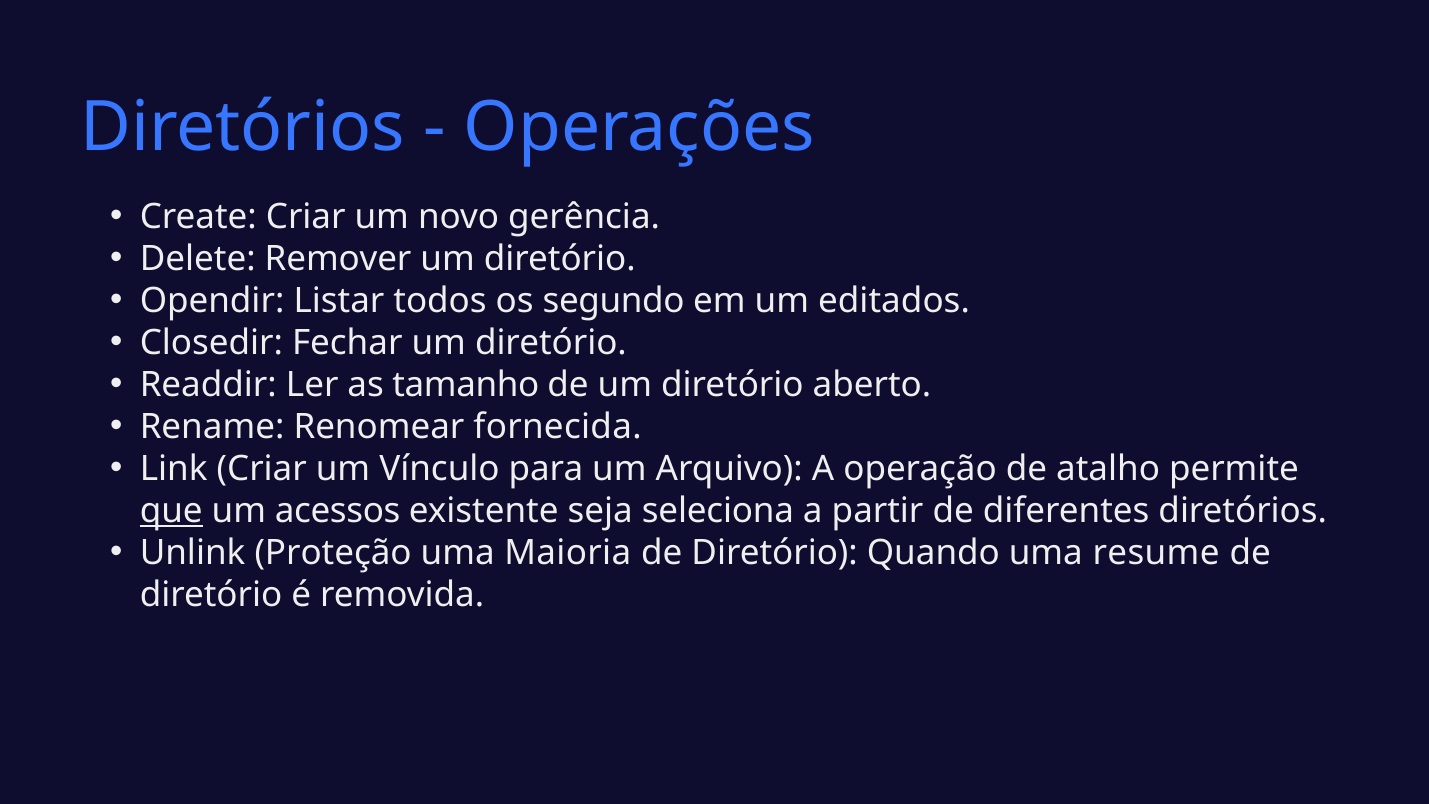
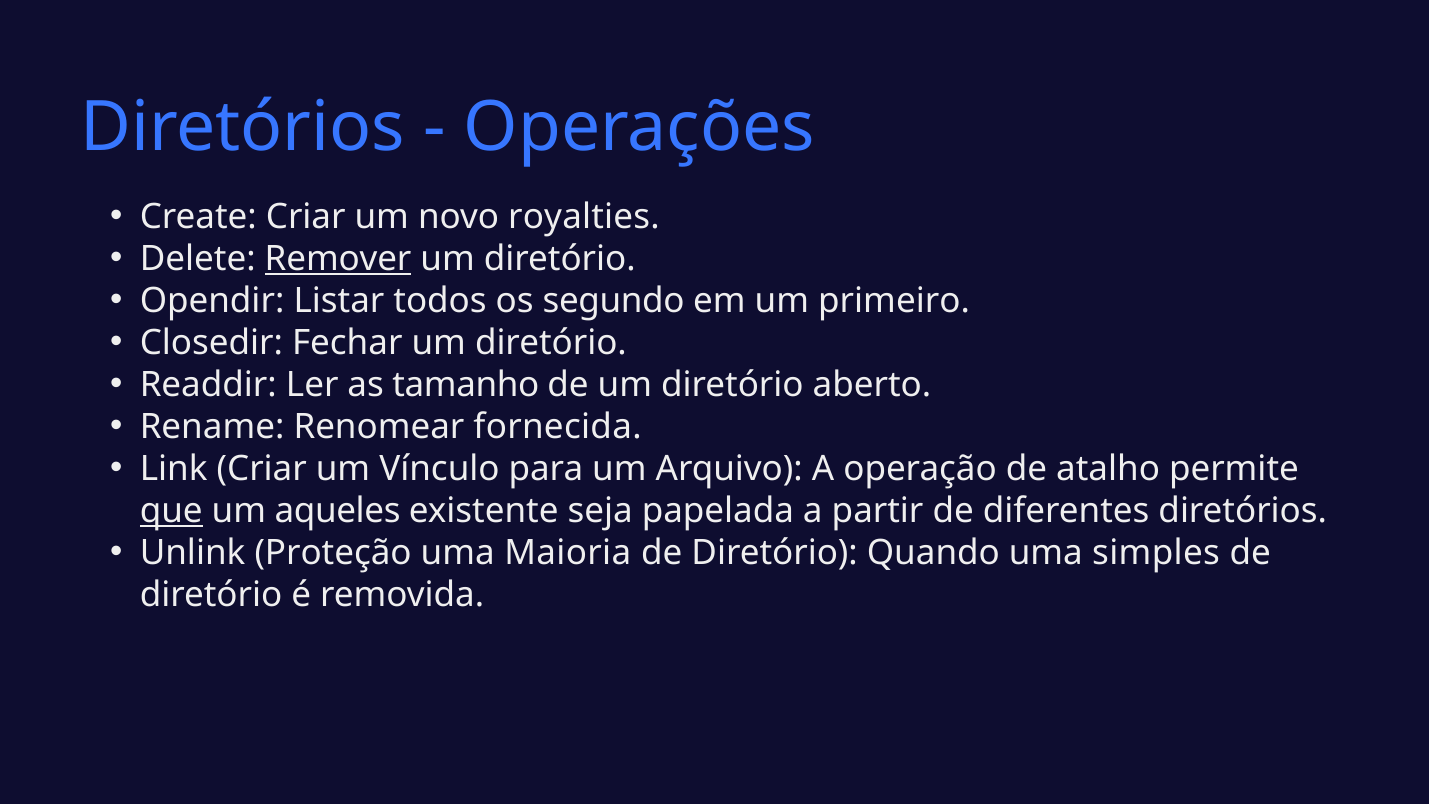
gerência: gerência -> royalties (584, 217)
Remover underline: none -> present (338, 259)
editados: editados -> primeiro (894, 301)
acessos: acessos -> aqueles (338, 511)
seleciona: seleciona -> papelada (718, 511)
resume: resume -> simples (1156, 553)
